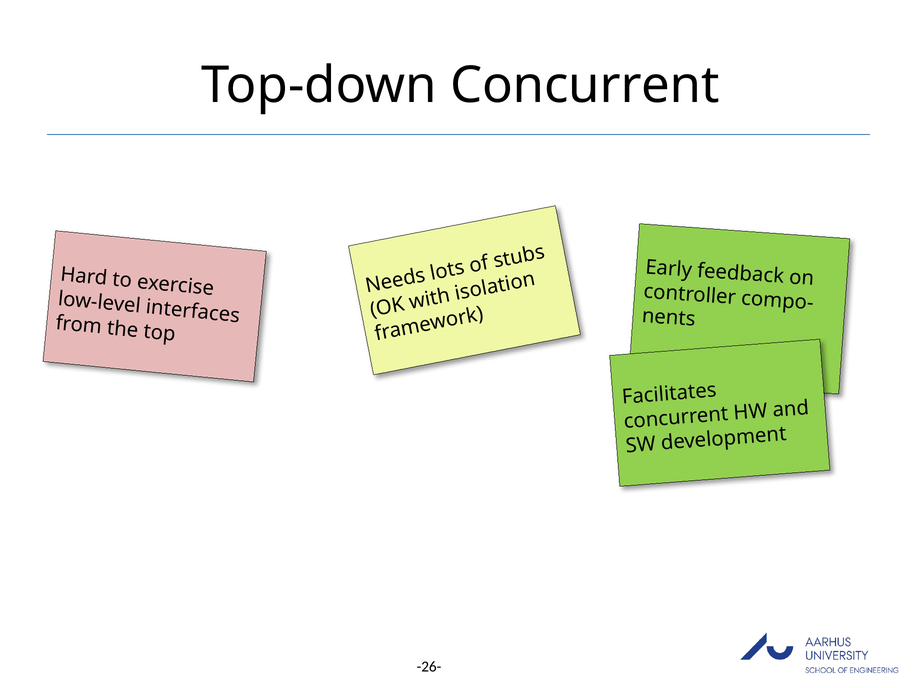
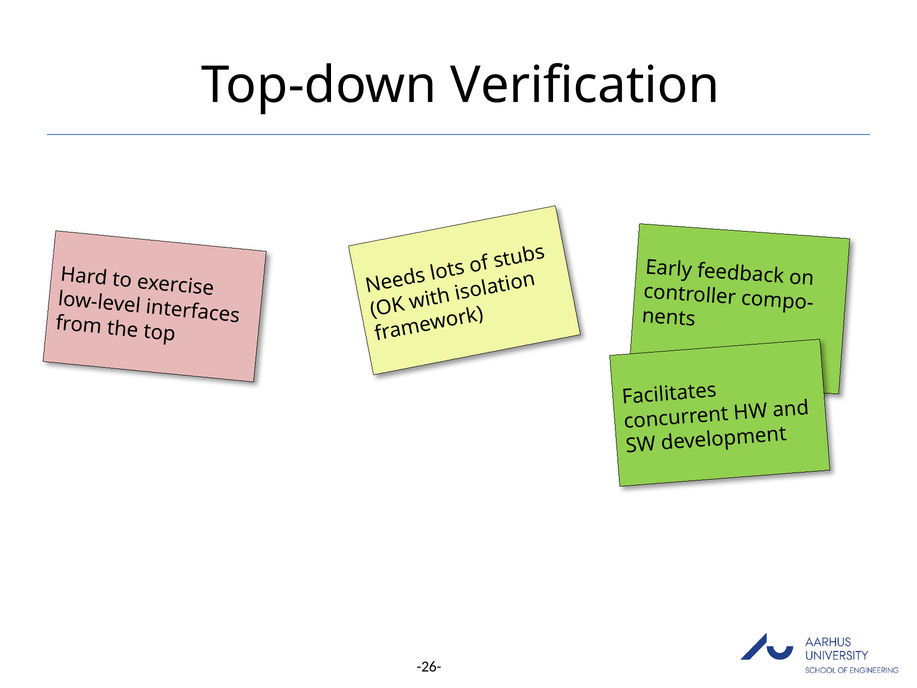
Top-down Concurrent: Concurrent -> Verification (585, 85)
